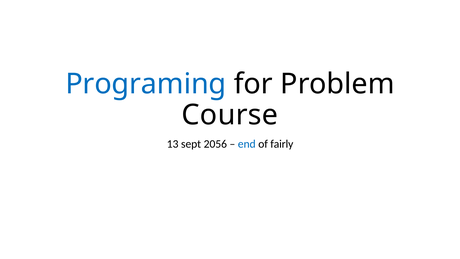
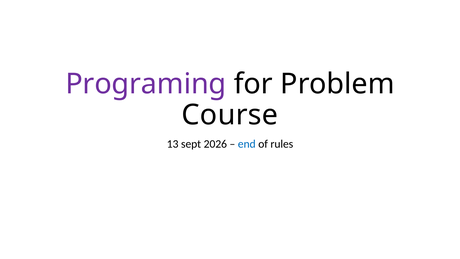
Programing colour: blue -> purple (146, 84)
2056: 2056 -> 2026 (215, 144)
fairly: fairly -> rules (282, 144)
